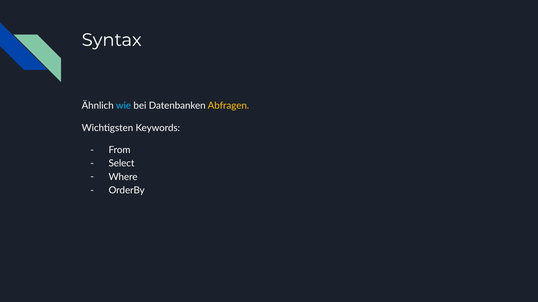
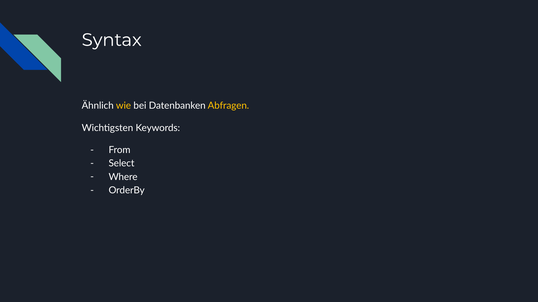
wie colour: light blue -> yellow (124, 106)
